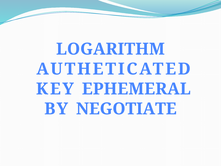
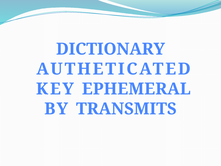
LOGARITHM: LOGARITHM -> DICTIONARY (111, 49)
NEGOTIATE: NEGOTIATE -> TRANSMITS (126, 109)
